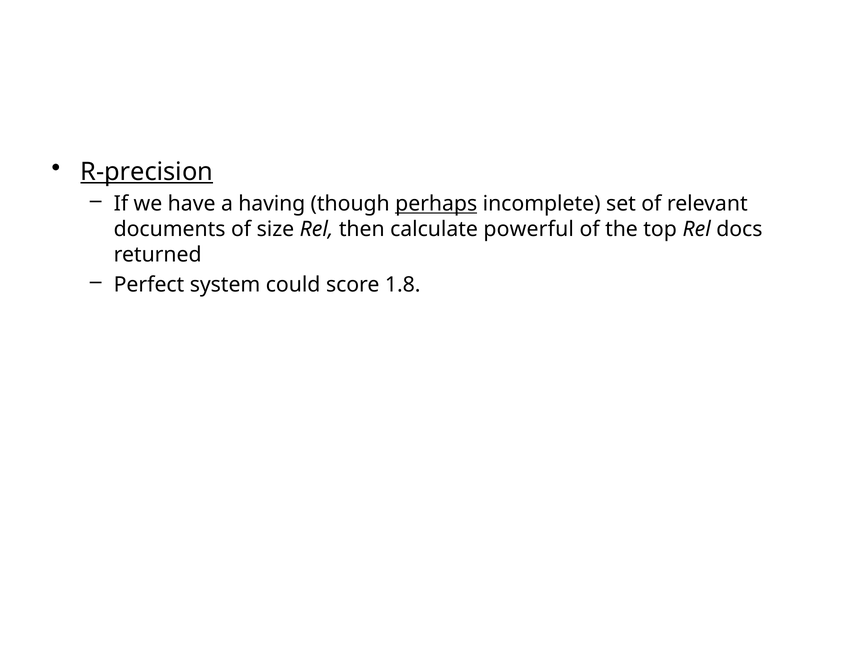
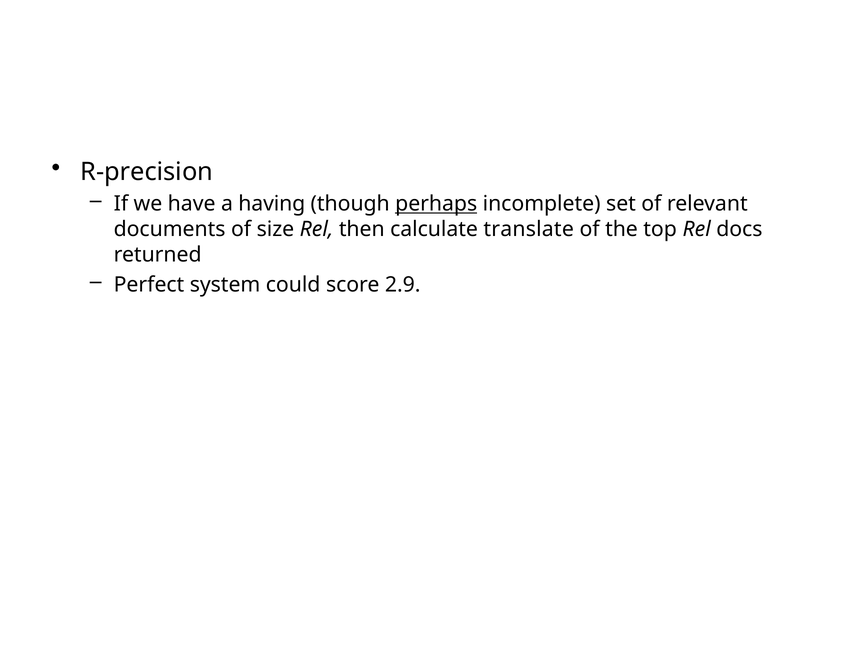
R-precision underline: present -> none (147, 172)
powerful: powerful -> translate (529, 229)
1.8: 1.8 -> 2.9 (403, 285)
